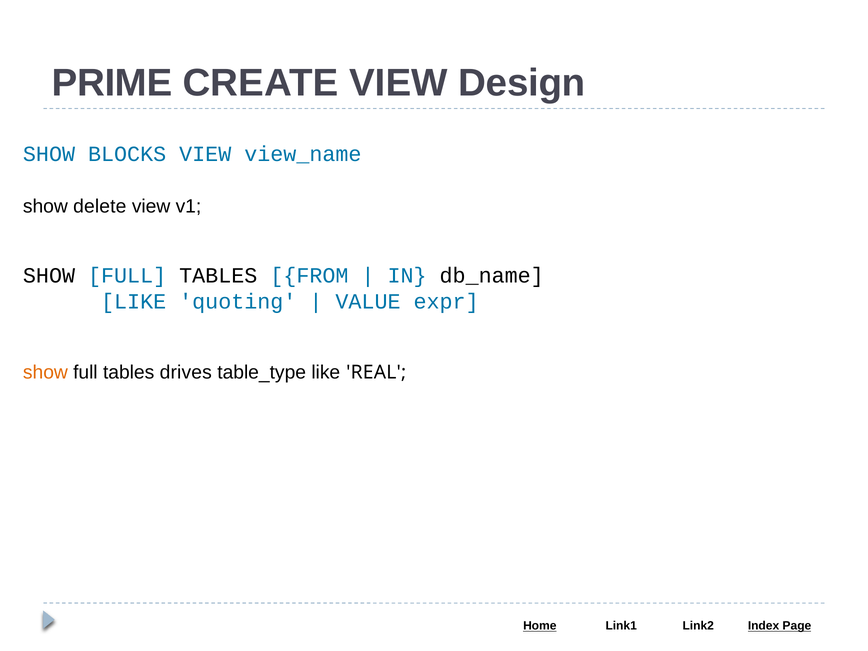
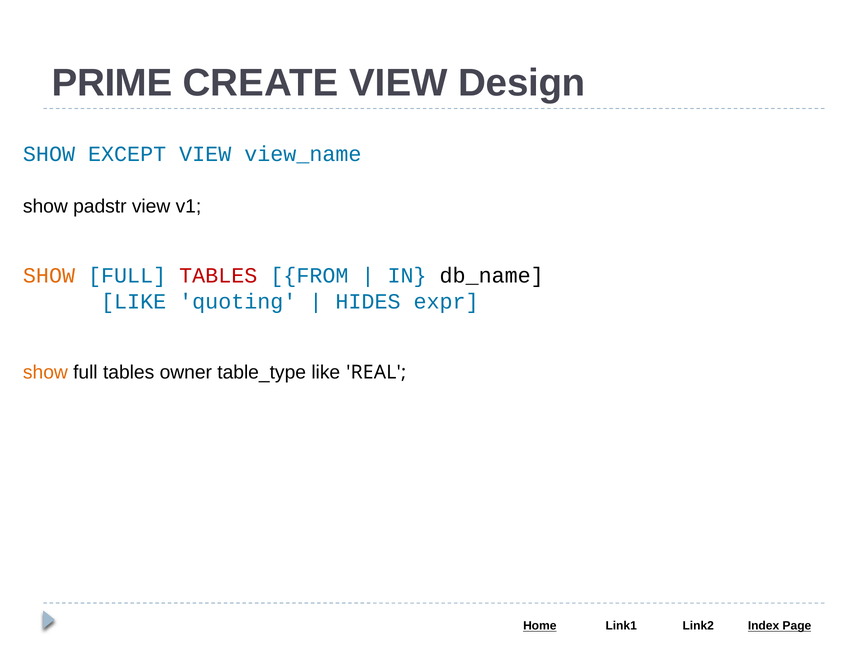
BLOCKS: BLOCKS -> EXCEPT (127, 154)
delete: delete -> padstr (100, 206)
SHOW colour: black -> orange (49, 276)
TABLES colour: black -> red (218, 276)
VALUE: VALUE -> HIDES (368, 302)
drives: drives -> owner (186, 373)
